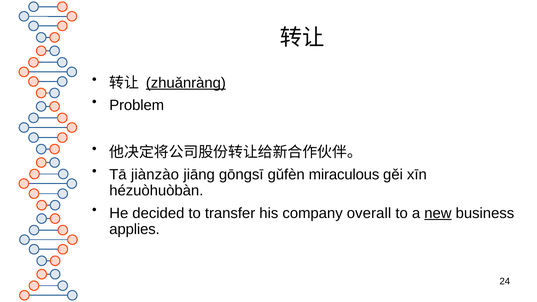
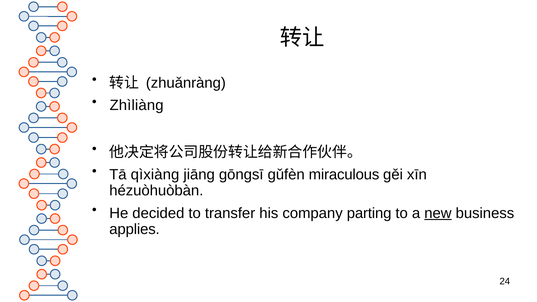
zhuǎnràng underline: present -> none (186, 83)
Problem: Problem -> Zhìliàng (137, 105)
jiànzào: jiànzào -> qìxiàng (155, 175)
overall: overall -> parting (369, 213)
